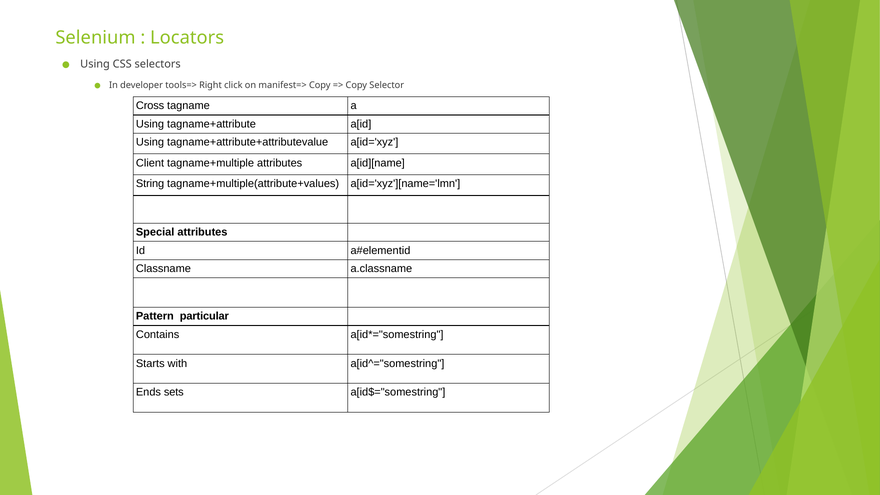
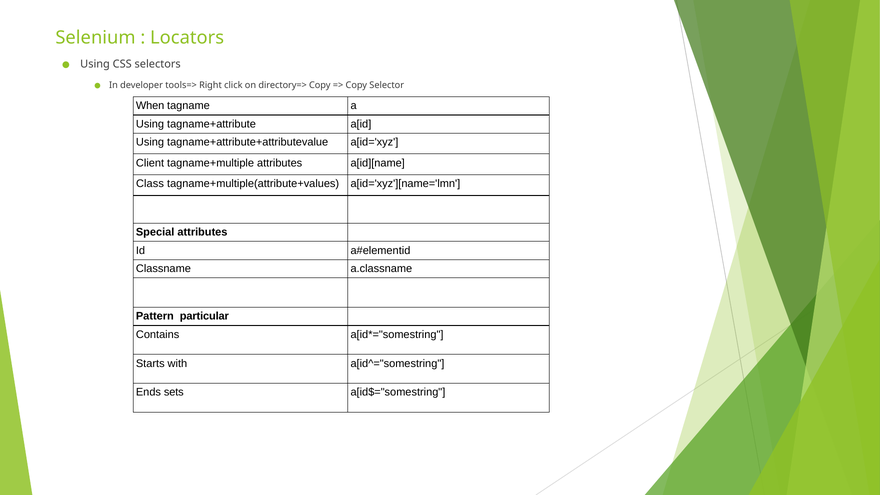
manifest=>: manifest=> -> directory=> (283, 85)
Cross: Cross -> When (150, 106)
String: String -> Class (150, 184)
